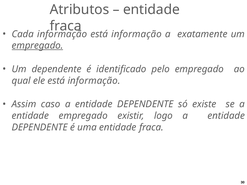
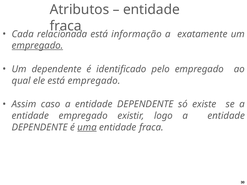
Cada informação: informação -> relacionada (62, 34)
ele está informação: informação -> empregado (94, 81)
uma underline: none -> present (87, 127)
